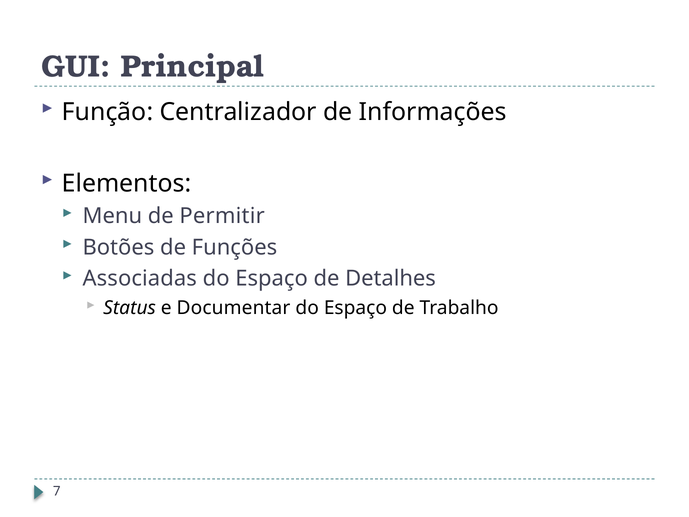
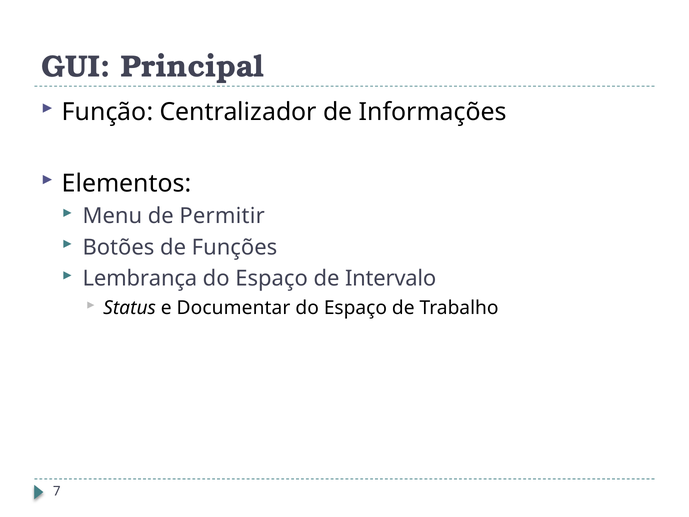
Associadas: Associadas -> Lembrança (140, 279)
Detalhes: Detalhes -> Intervalo (391, 279)
